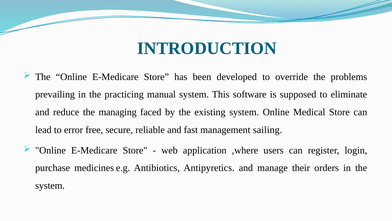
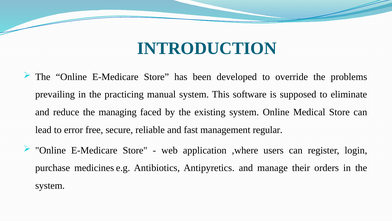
sailing: sailing -> regular (268, 130)
